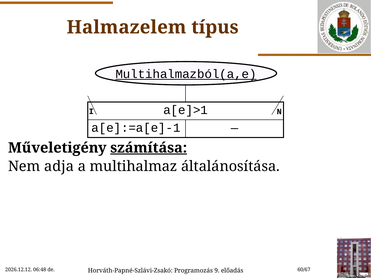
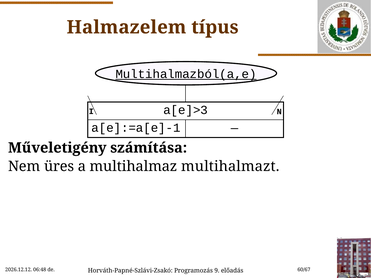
a[e]>1: a[e]>1 -> a[e]>3 (186, 110)
számítása underline: present -> none (149, 148)
adja: adja -> üres (59, 166)
általánosítása: általánosítása -> multihalmazt (230, 166)
